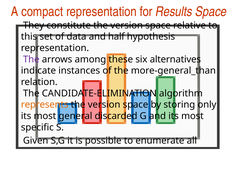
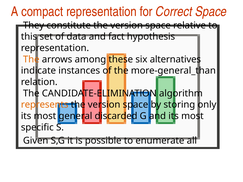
Results: Results -> Correct (174, 12)
half: half -> fact (116, 37)
The colour: purple -> orange (31, 59)
